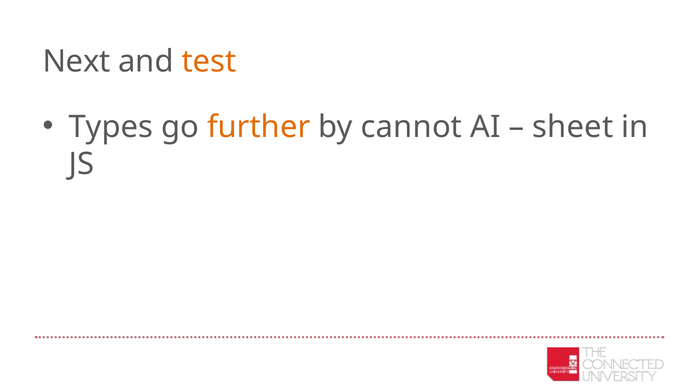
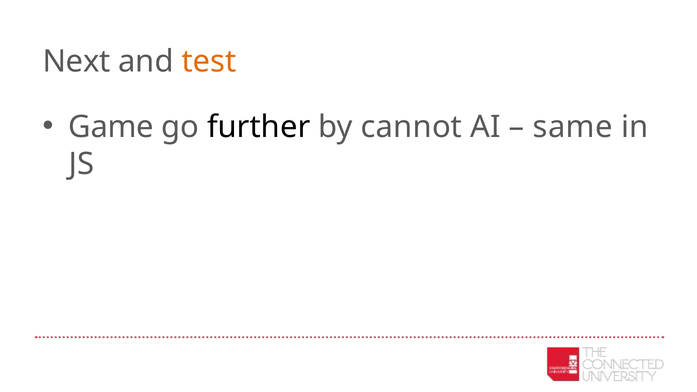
Types: Types -> Game (111, 127)
further colour: orange -> black (259, 127)
sheet: sheet -> same (573, 127)
